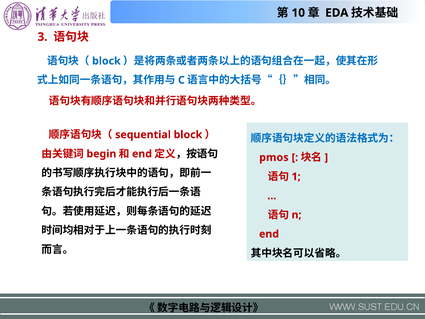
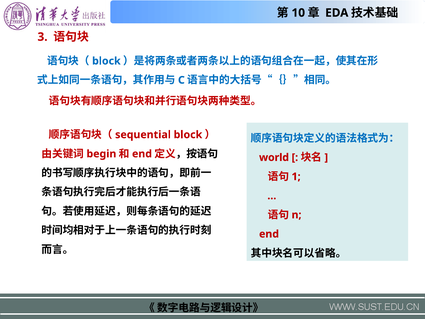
pmos: pmos -> world (274, 157)
